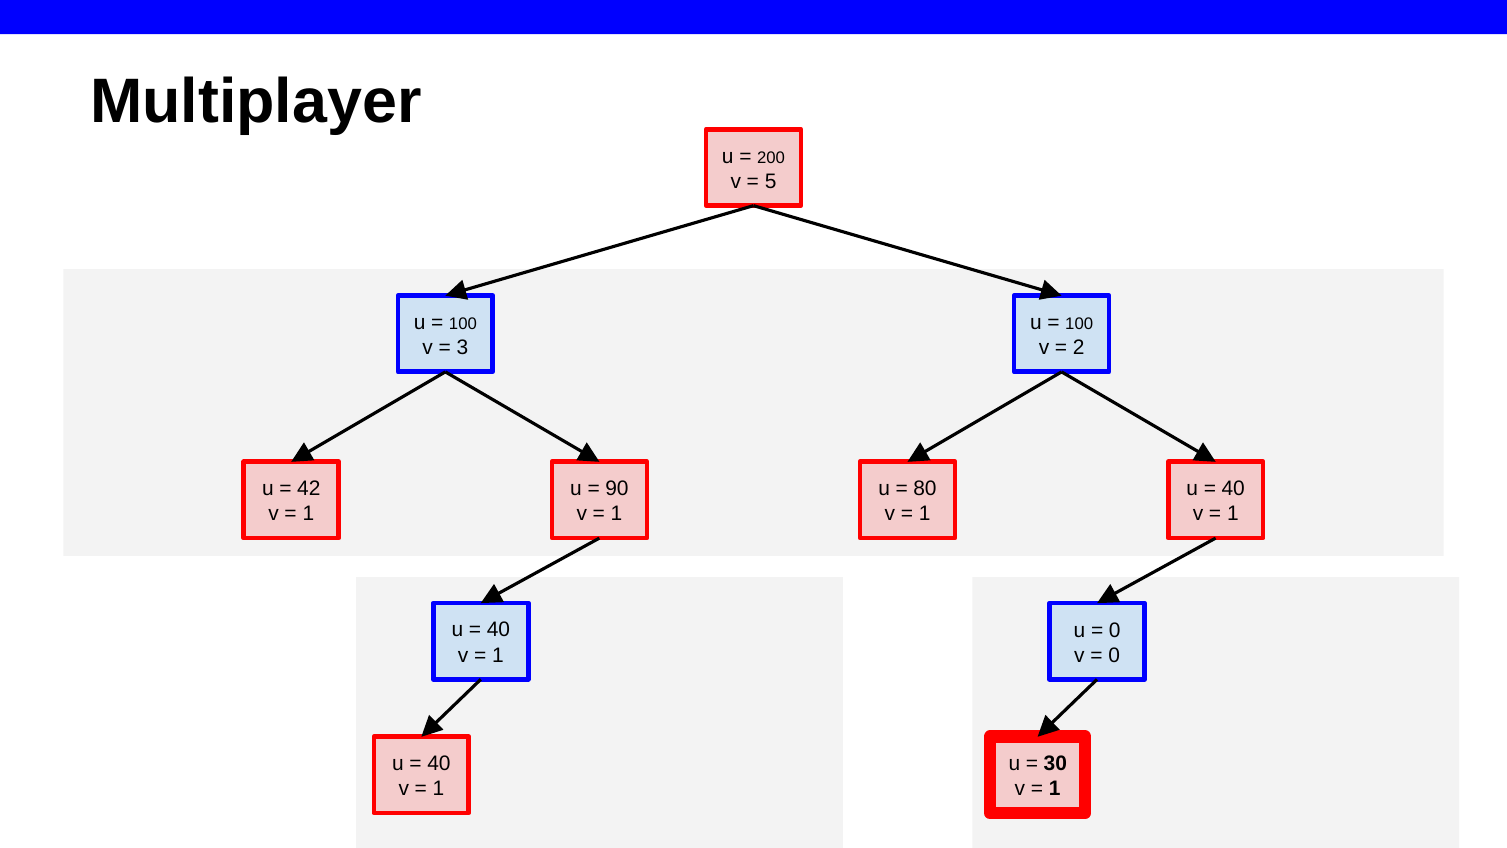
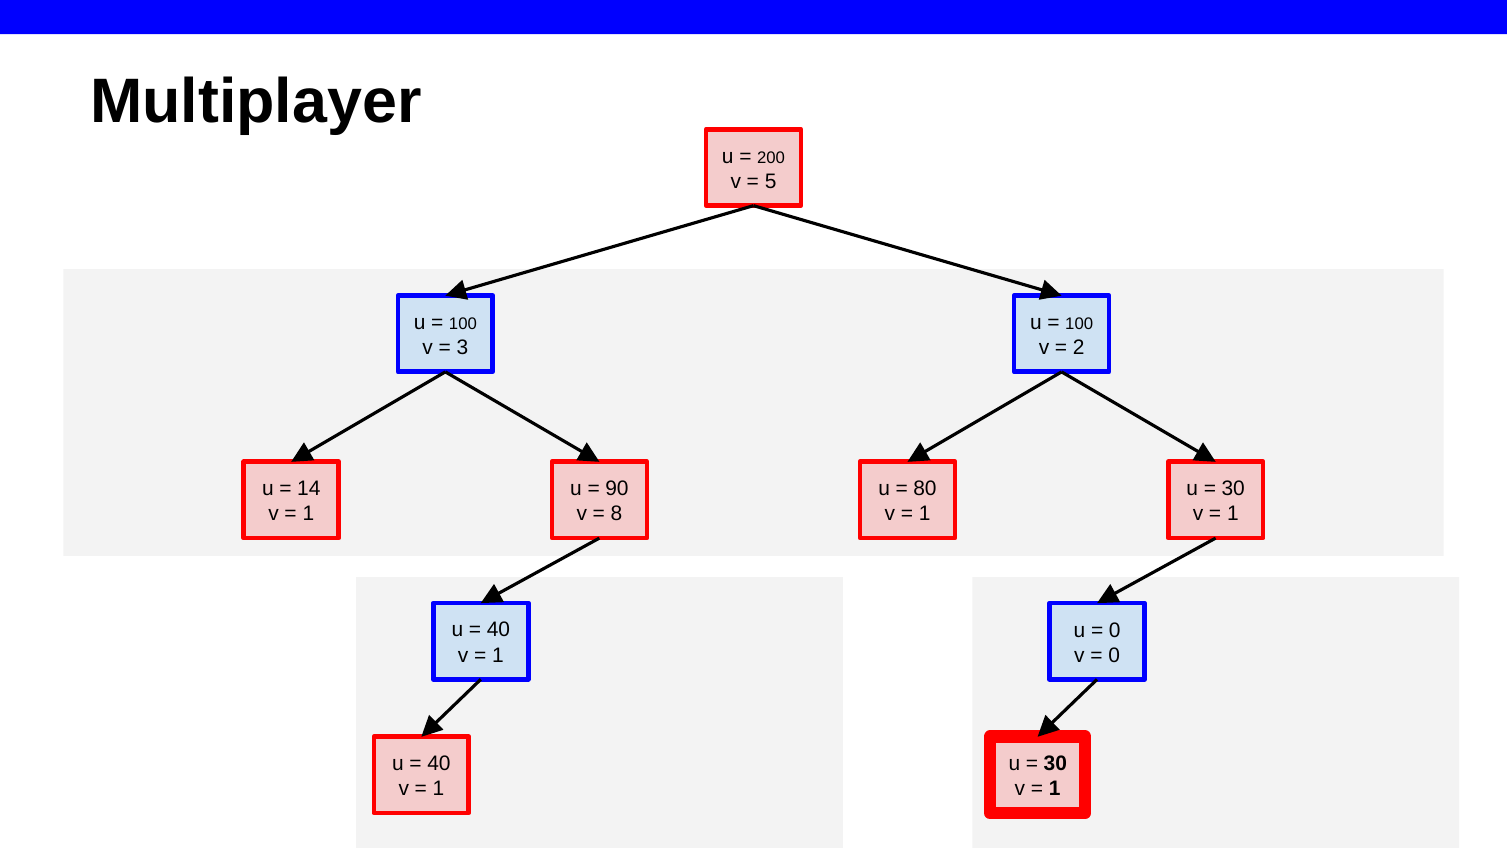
42: 42 -> 14 (309, 489)
40: 40 -> 30 (1233, 489)
1: 1 -> 8 (617, 514)
